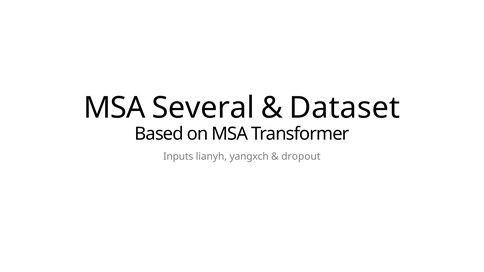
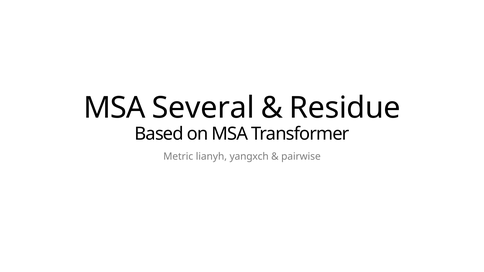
Dataset: Dataset -> Residue (345, 108)
Inputs: Inputs -> Metric (178, 157)
dropout: dropout -> pairwise (301, 157)
